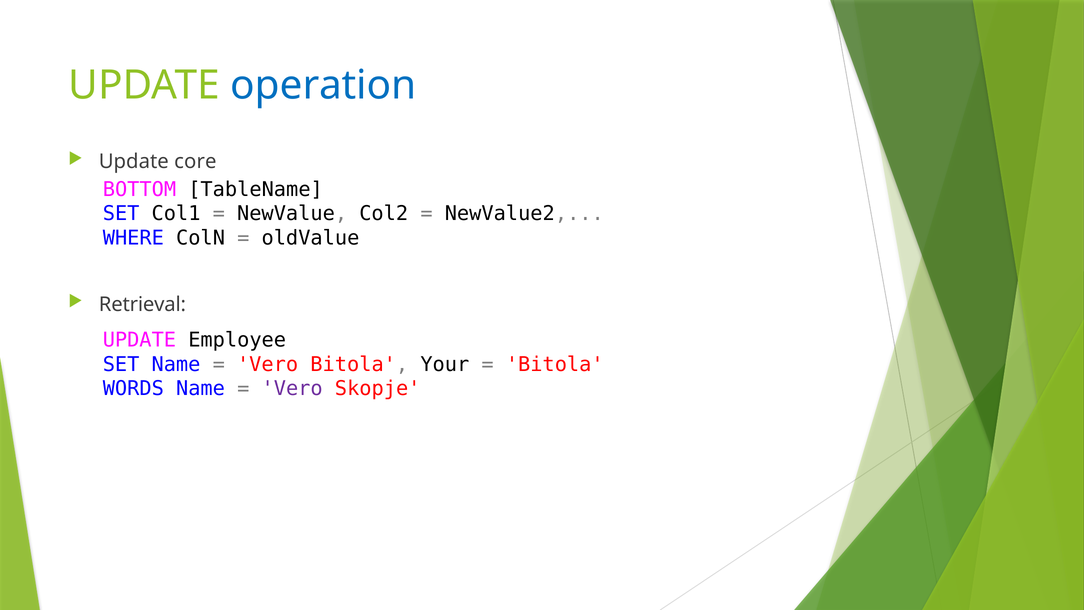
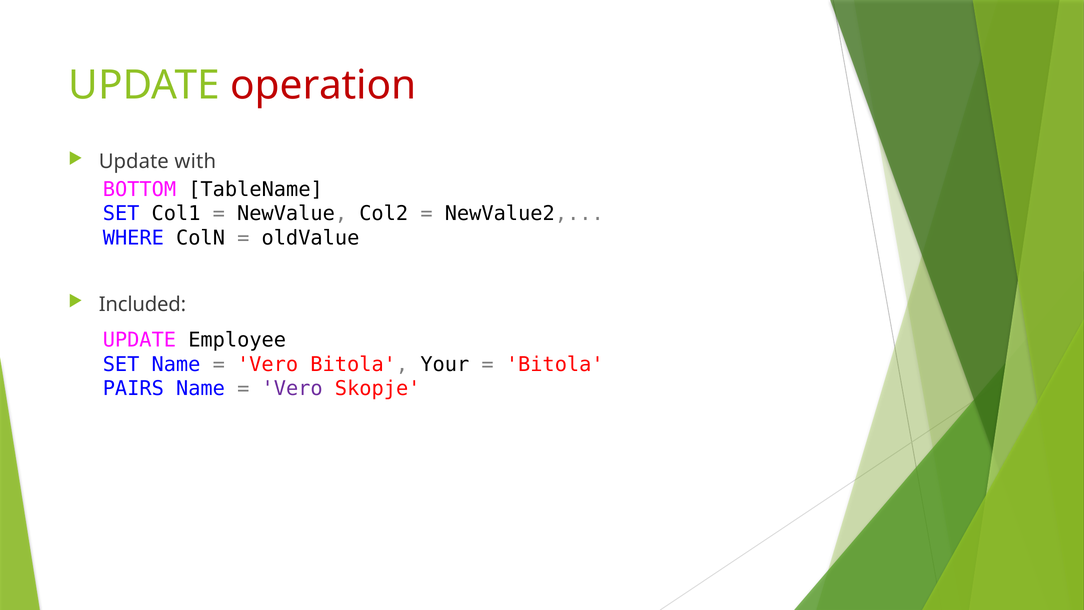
operation colour: blue -> red (323, 85)
core: core -> with (195, 162)
Retrieval: Retrieval -> Included (142, 304)
WORDS: WORDS -> PAIRS (133, 389)
